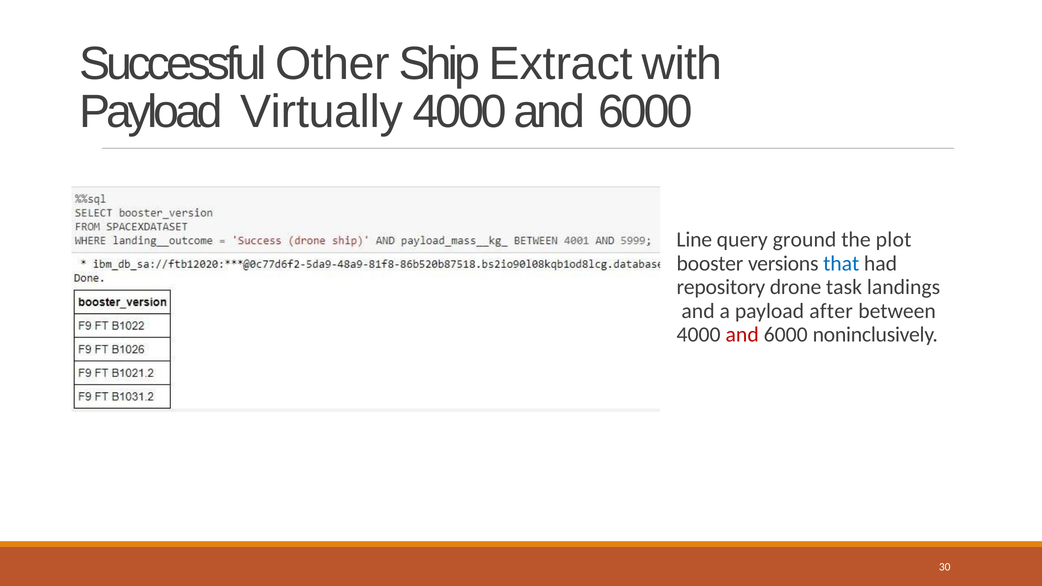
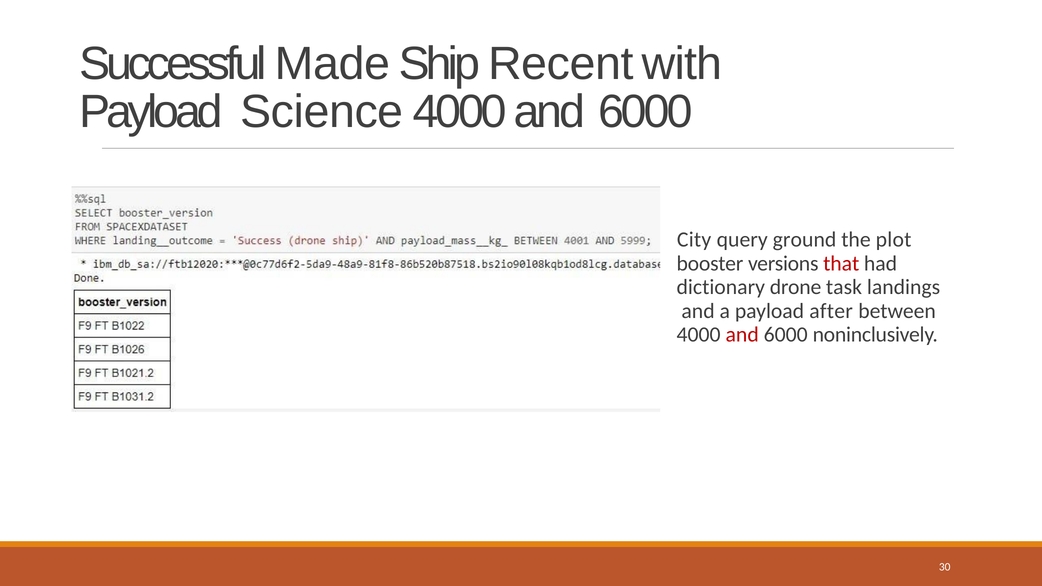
Other: Other -> Made (332, 64)
Extract: Extract -> Recent (561, 64)
Virtually: Virtually -> Science (322, 112)
Line: Line -> City (694, 240)
that colour: blue -> red (841, 264)
repository: repository -> dictionary (721, 287)
